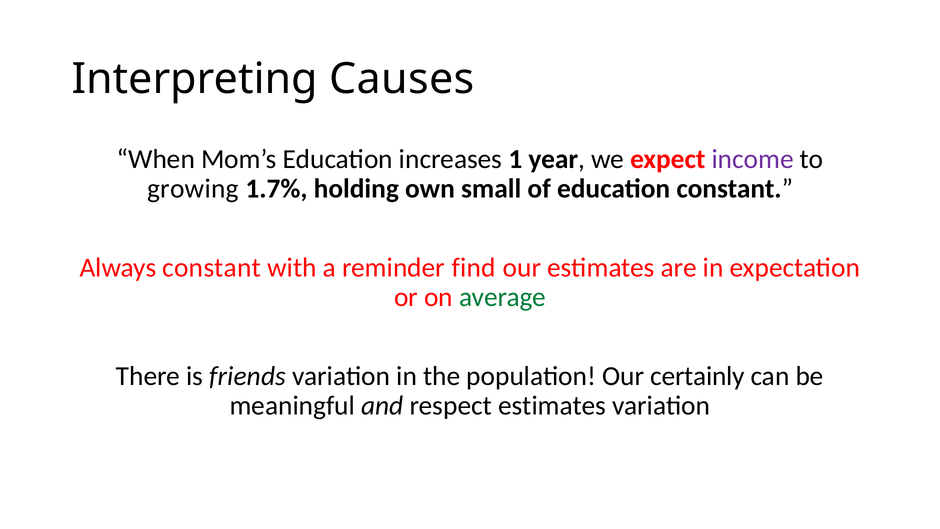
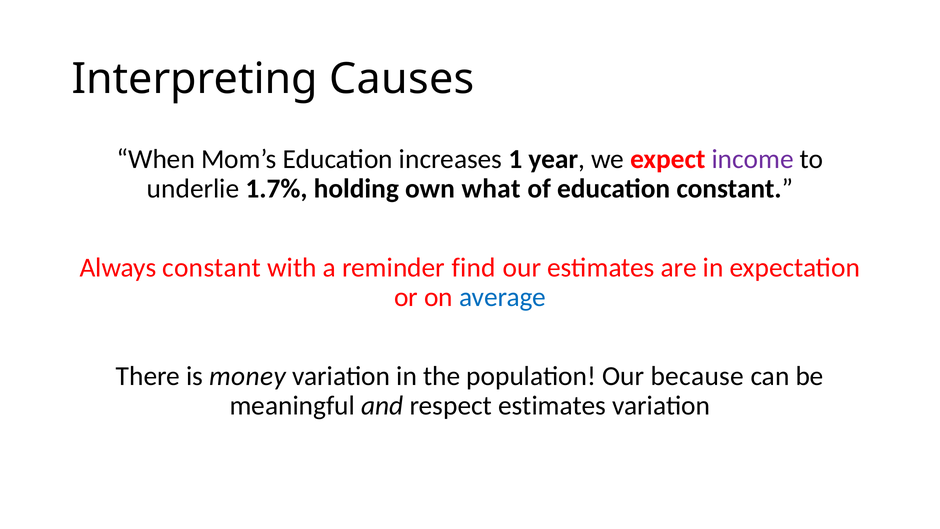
growing: growing -> underlie (193, 189)
small: small -> what (491, 189)
average colour: green -> blue (503, 297)
friends: friends -> money (248, 376)
certainly: certainly -> because (697, 376)
